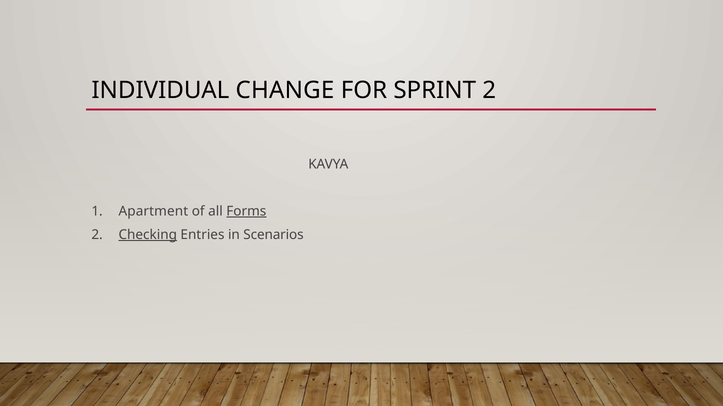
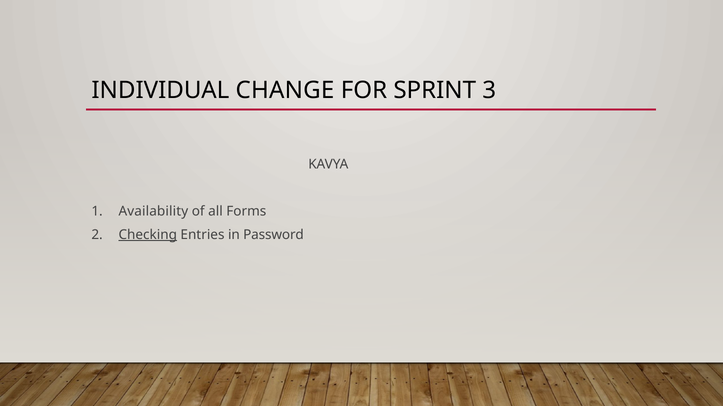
SPRINT 2: 2 -> 3 (489, 91)
Apartment: Apartment -> Availability (153, 212)
Forms underline: present -> none (246, 212)
Scenarios: Scenarios -> Password (273, 235)
